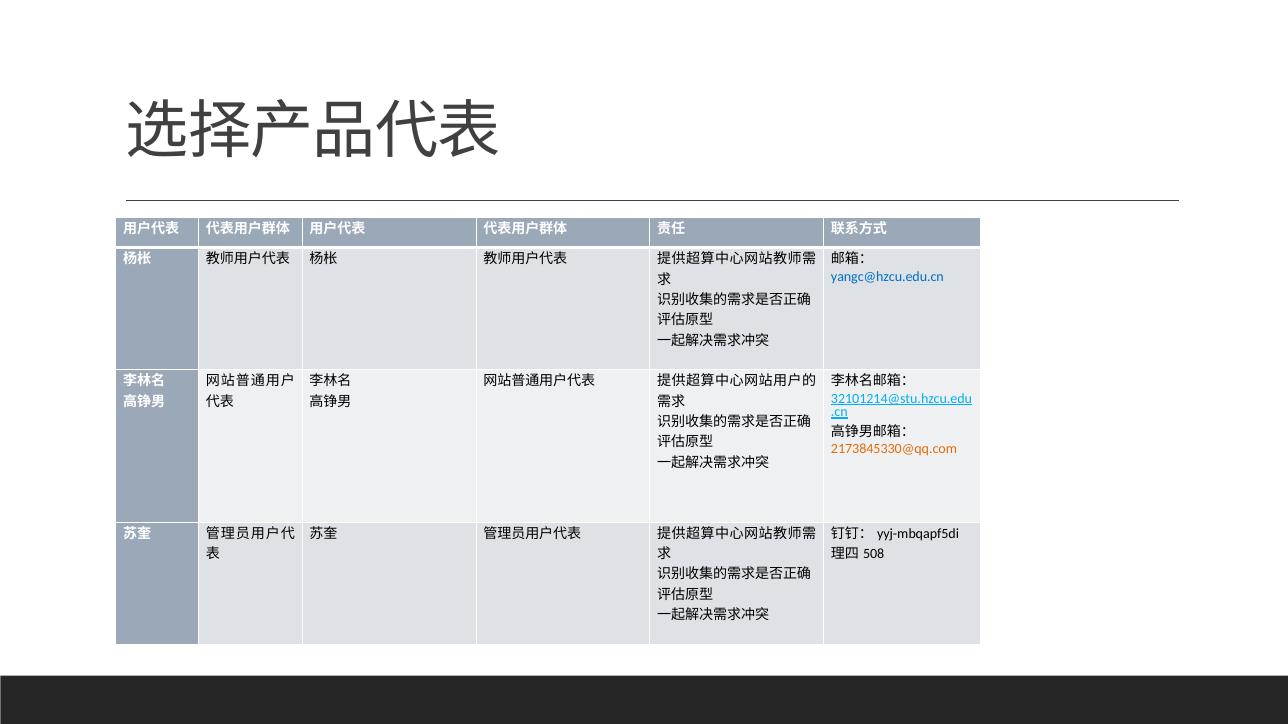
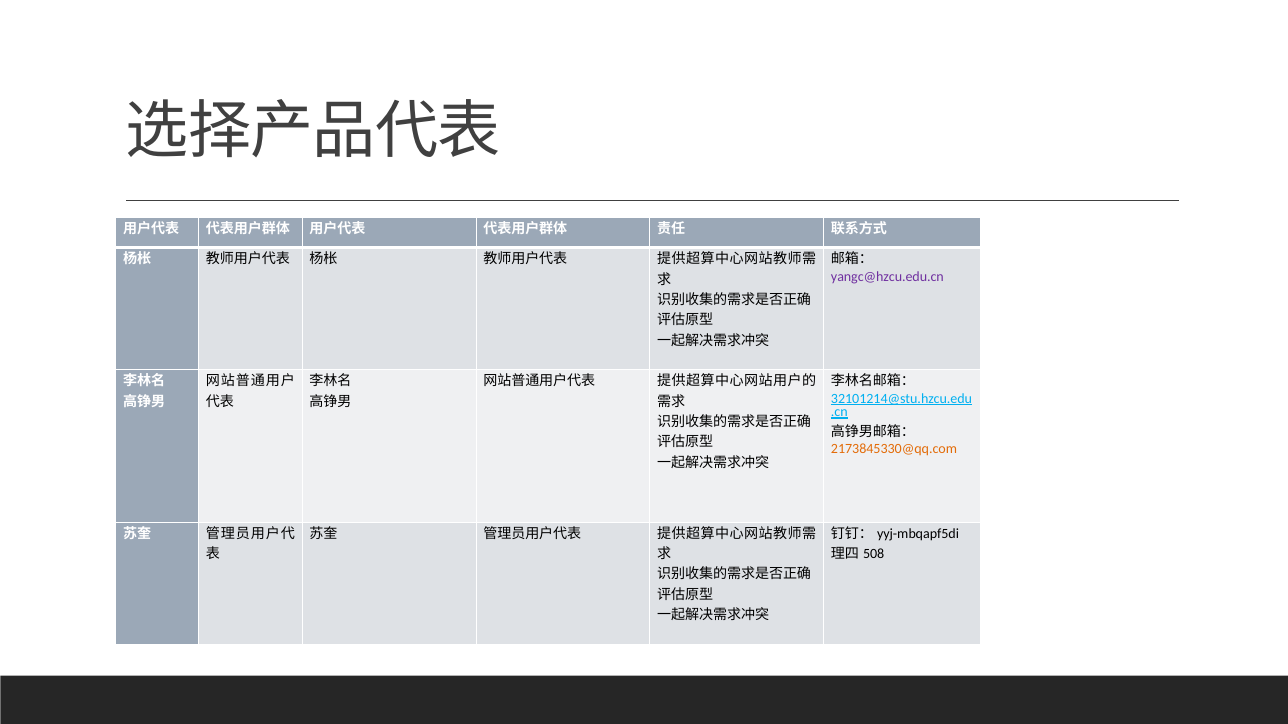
yangc@hzcu.edu.cn colour: blue -> purple (887, 277)
